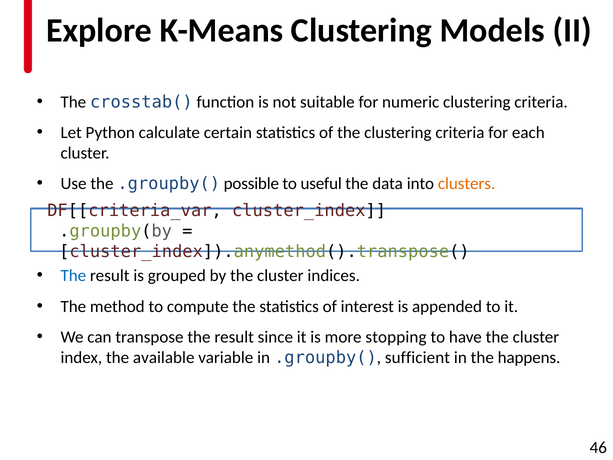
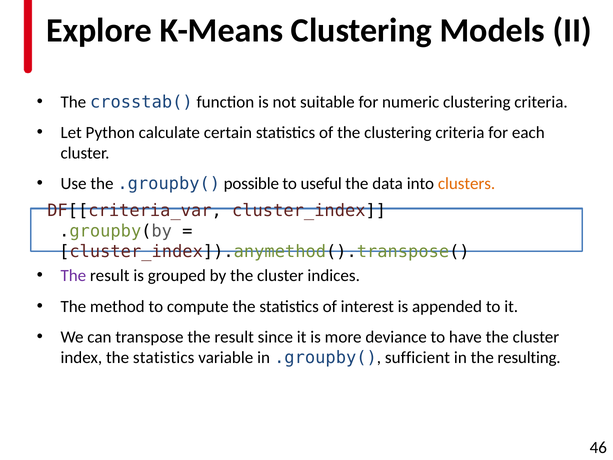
The colour: blue -> purple (73, 276)
stopping: stopping -> deviance (396, 337)
index the available: available -> statistics (164, 357)
happens: happens -> resulting (529, 357)
